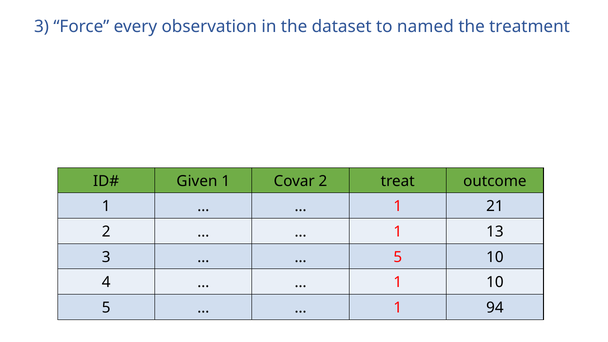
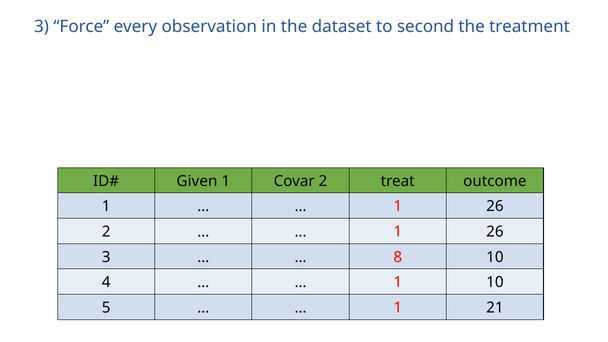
named: named -> second (426, 27)
21: 21 -> 26 (495, 206)
13: 13 -> 26 (495, 232)
5: 5 -> 8 (398, 257)
94: 94 -> 21 (495, 308)
